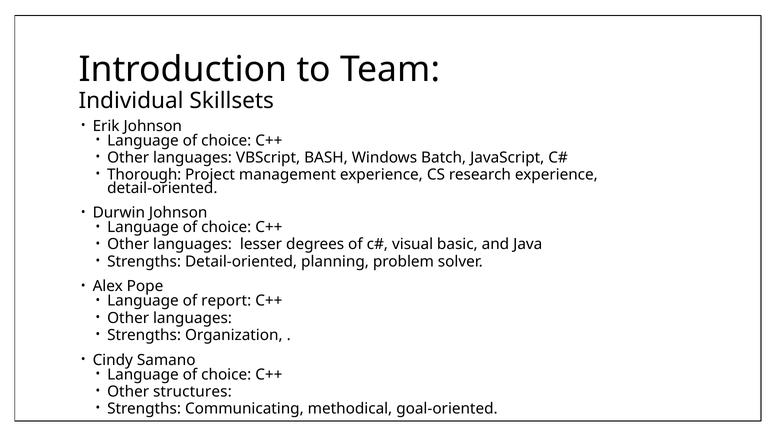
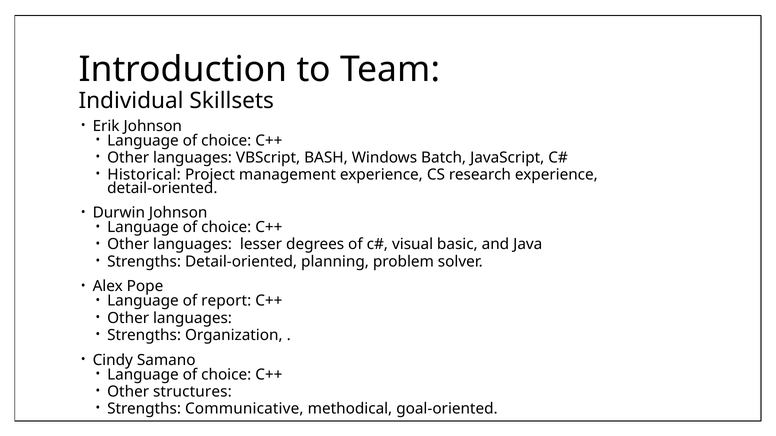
Thorough: Thorough -> Historical (144, 175)
Communicating: Communicating -> Communicative (244, 409)
